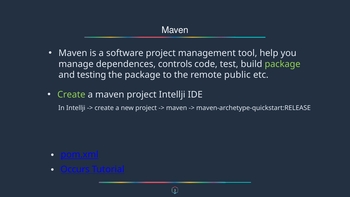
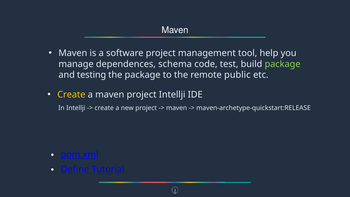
controls: controls -> schema (175, 64)
Create colour: light green -> yellow (71, 95)
Occurs: Occurs -> Define (75, 169)
